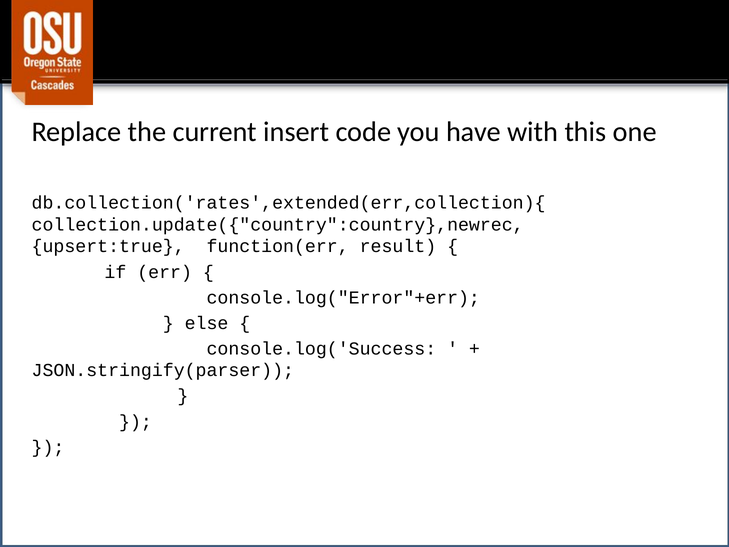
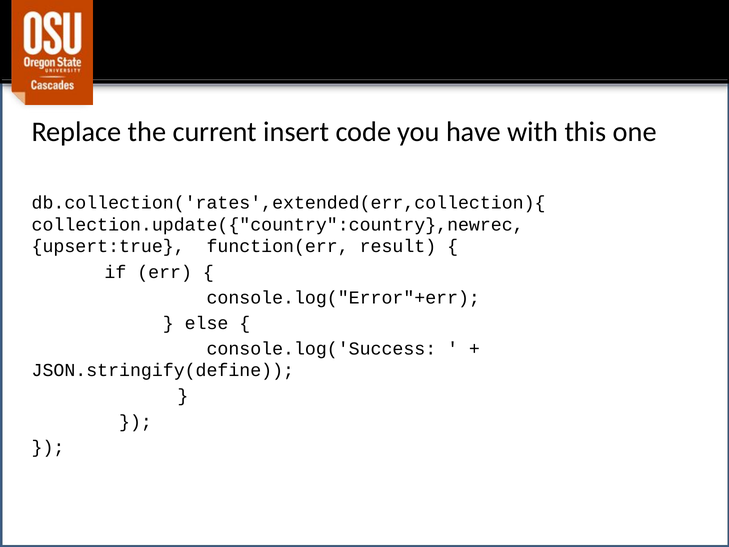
JSON.stringify(parser: JSON.stringify(parser -> JSON.stringify(define (163, 370)
